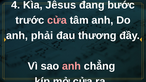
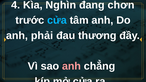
Jêsus: Jêsus -> Nghìn (61, 5)
bước: bước -> chơn (121, 5)
cửa colour: pink -> light blue (57, 20)
